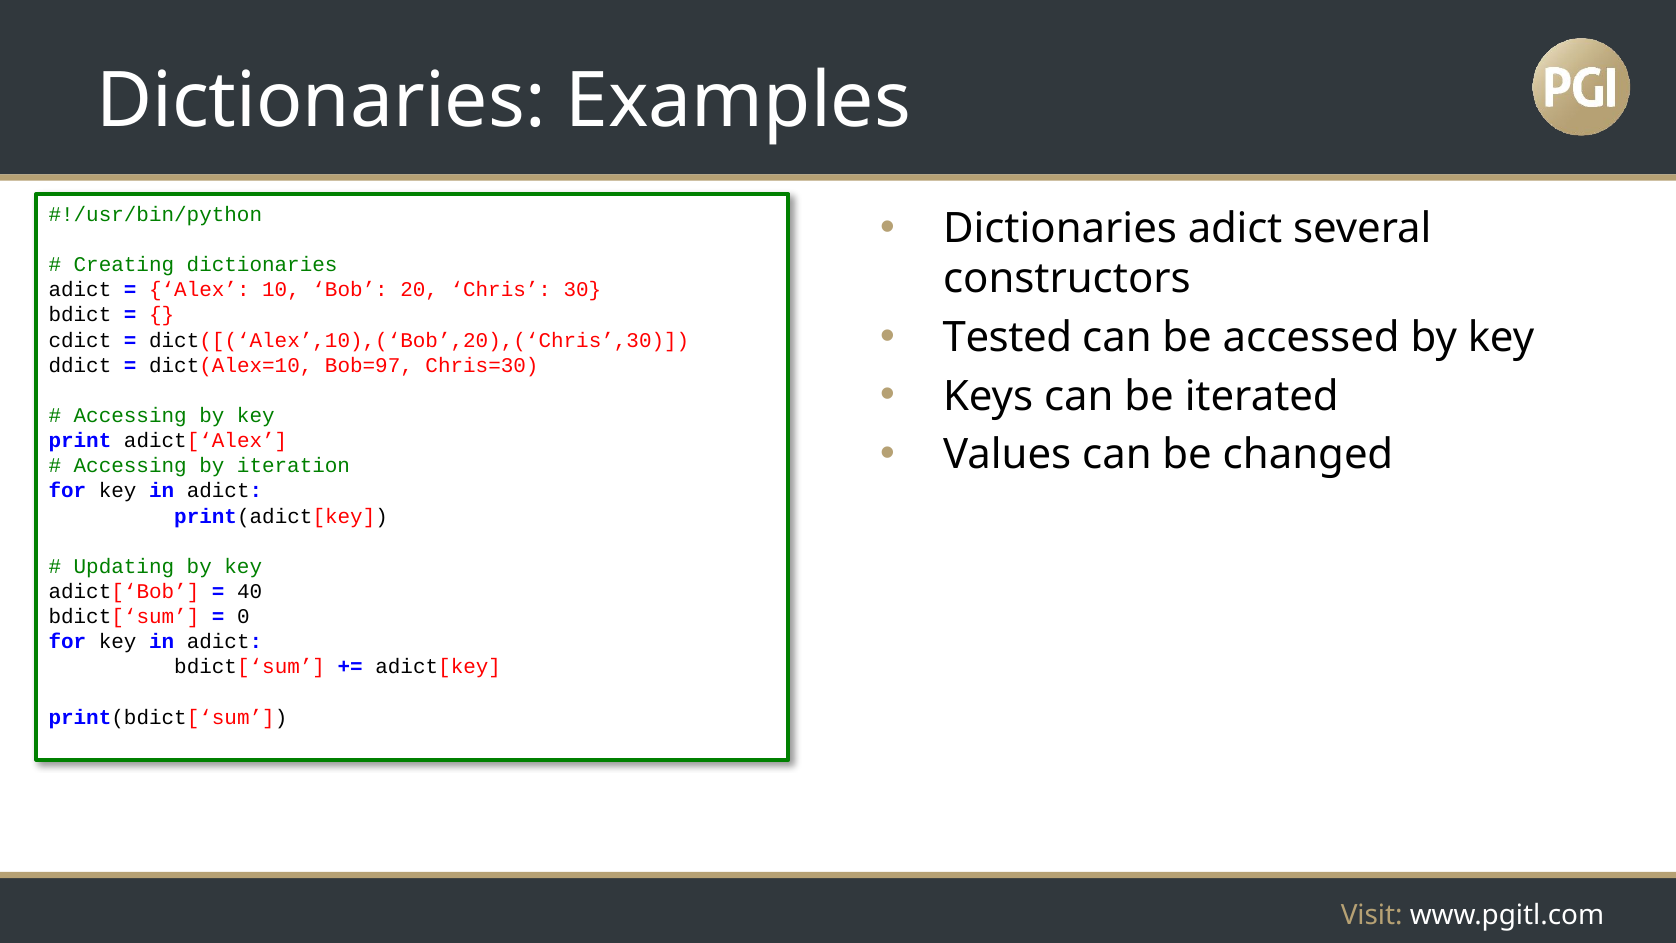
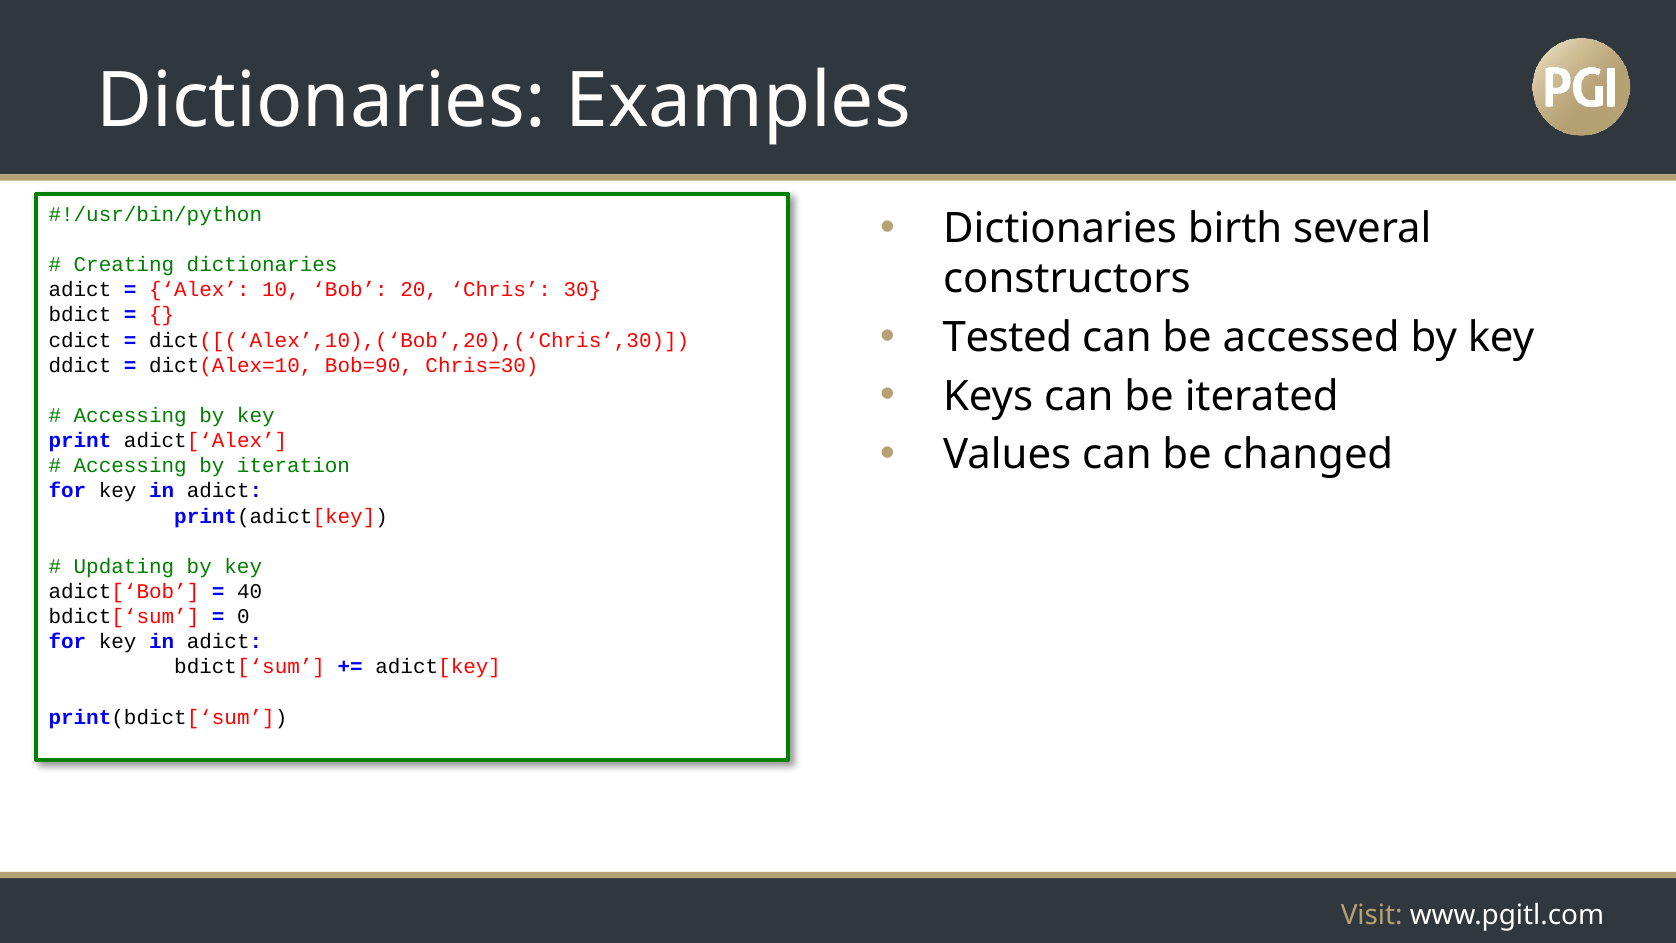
adict: adict -> birth (1235, 229)
Bob=97: Bob=97 -> Bob=90 (369, 365)
